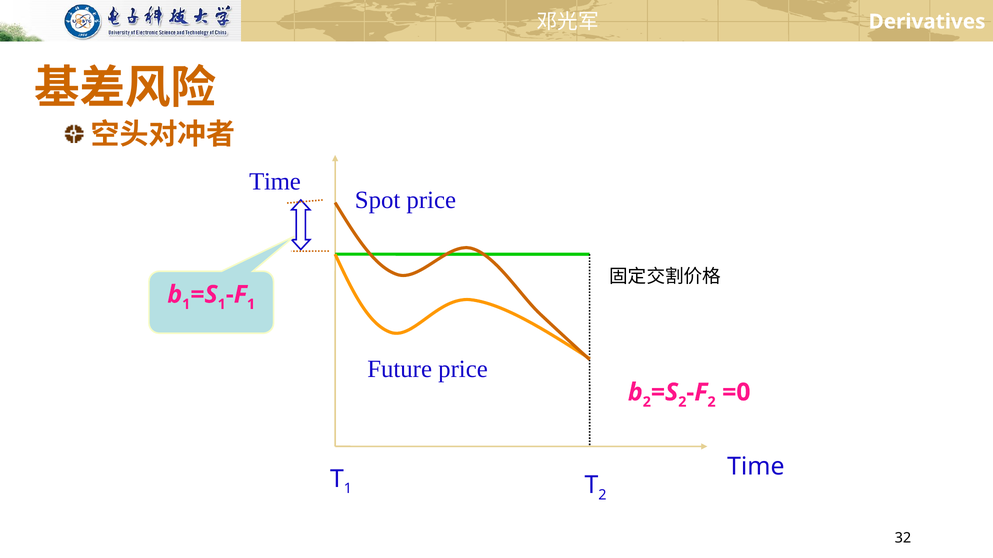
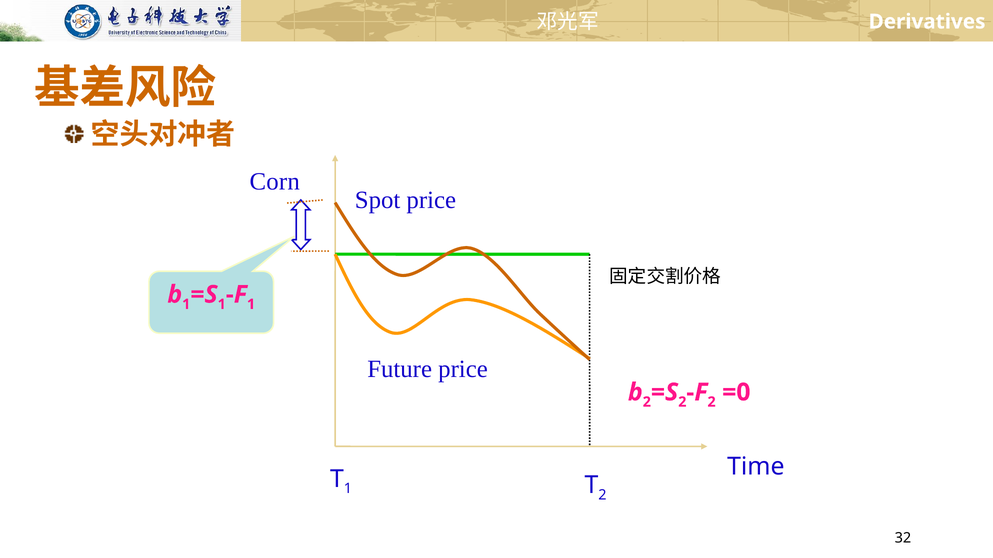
Time: Time -> Corn (275, 182)
